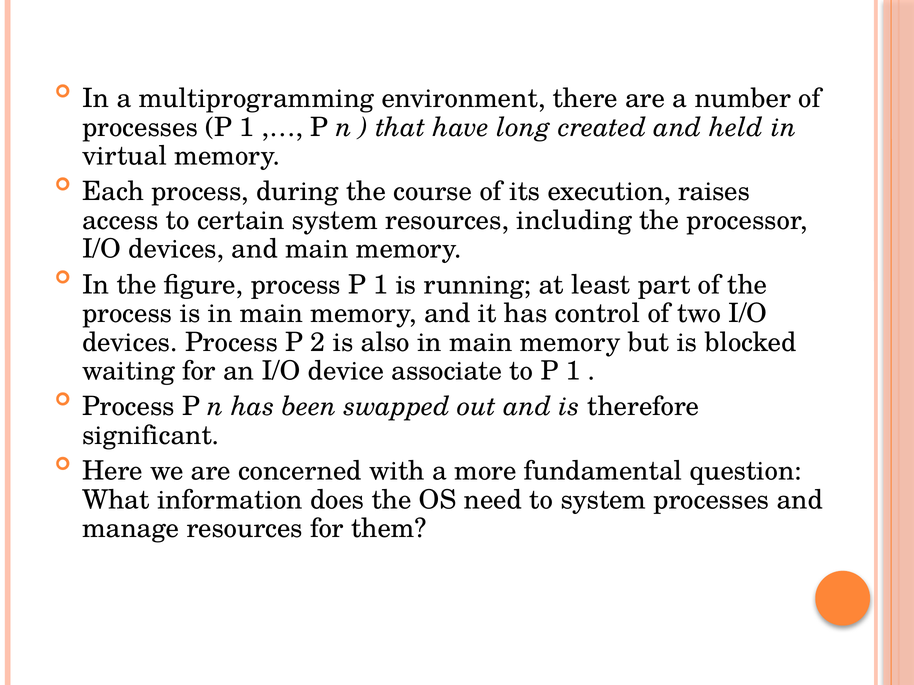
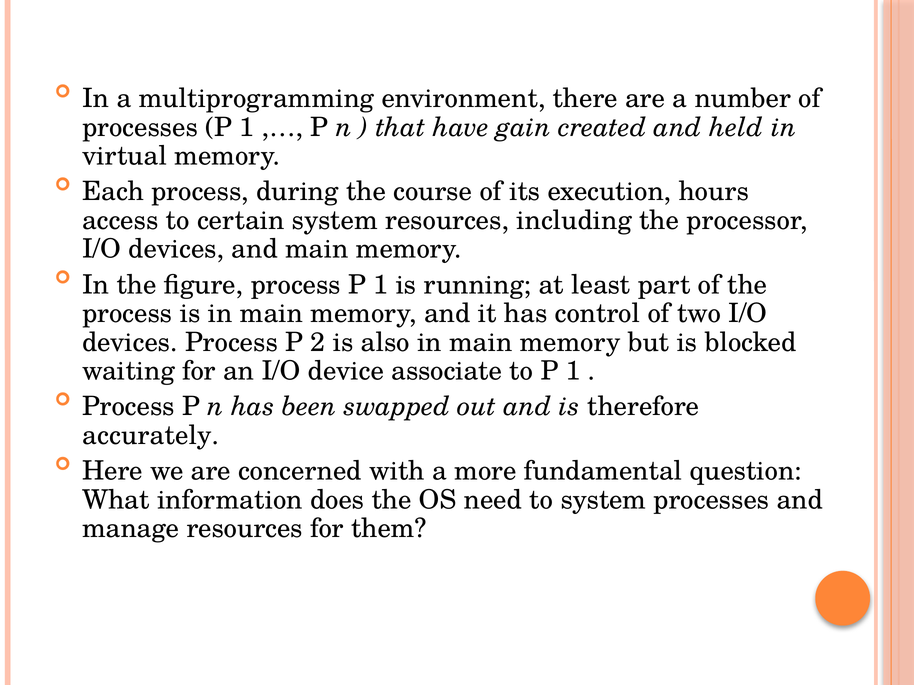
long: long -> gain (524, 127)
raises: raises -> hours (714, 192)
significant: significant -> accurately (151, 436)
